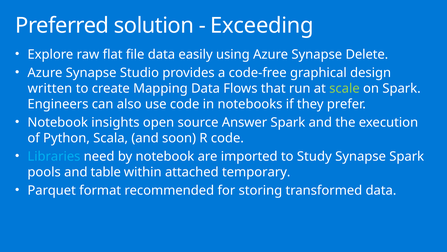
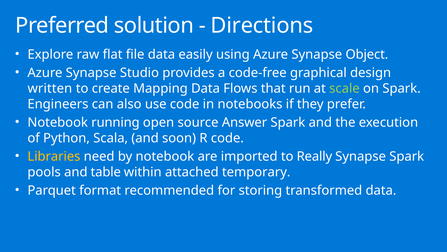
Exceeding: Exceeding -> Directions (262, 26)
Delete: Delete -> Object (367, 54)
insights: insights -> running (115, 122)
Libraries colour: light blue -> yellow (54, 156)
Study: Study -> Really (314, 156)
